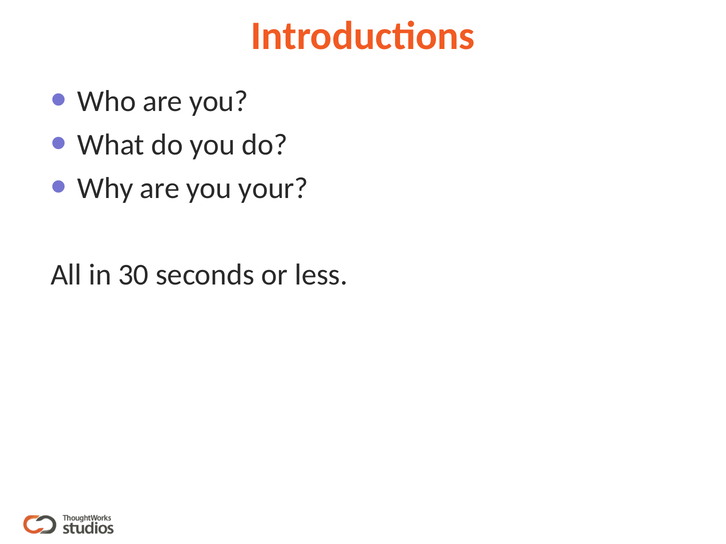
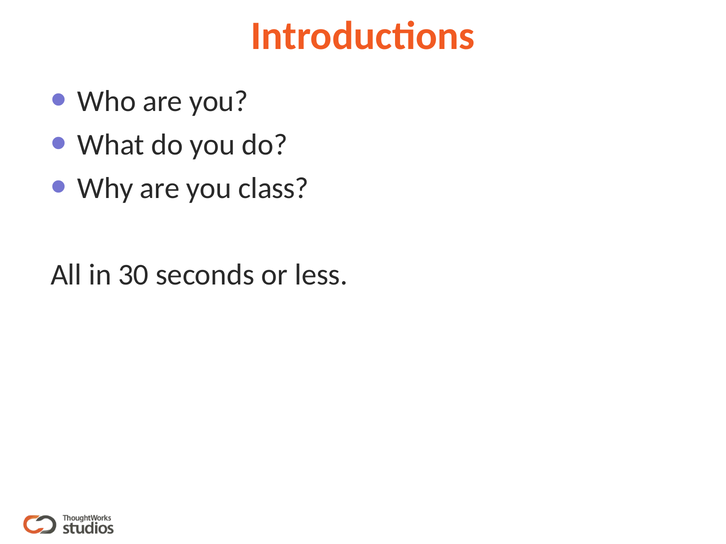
your: your -> class (274, 188)
